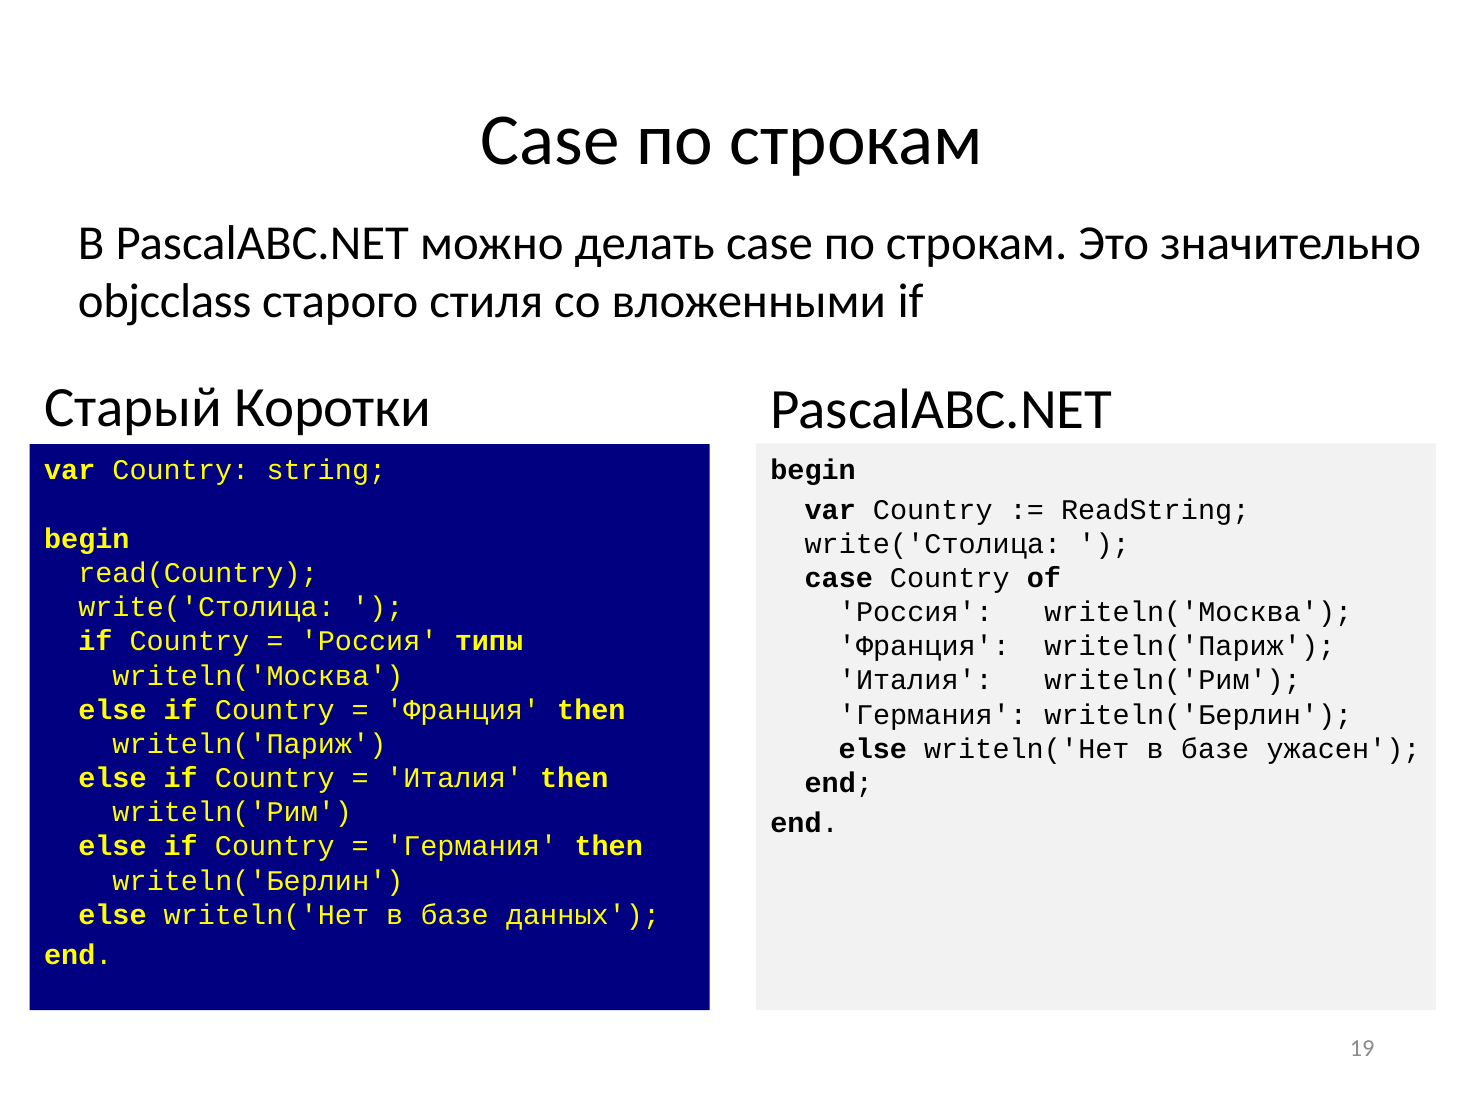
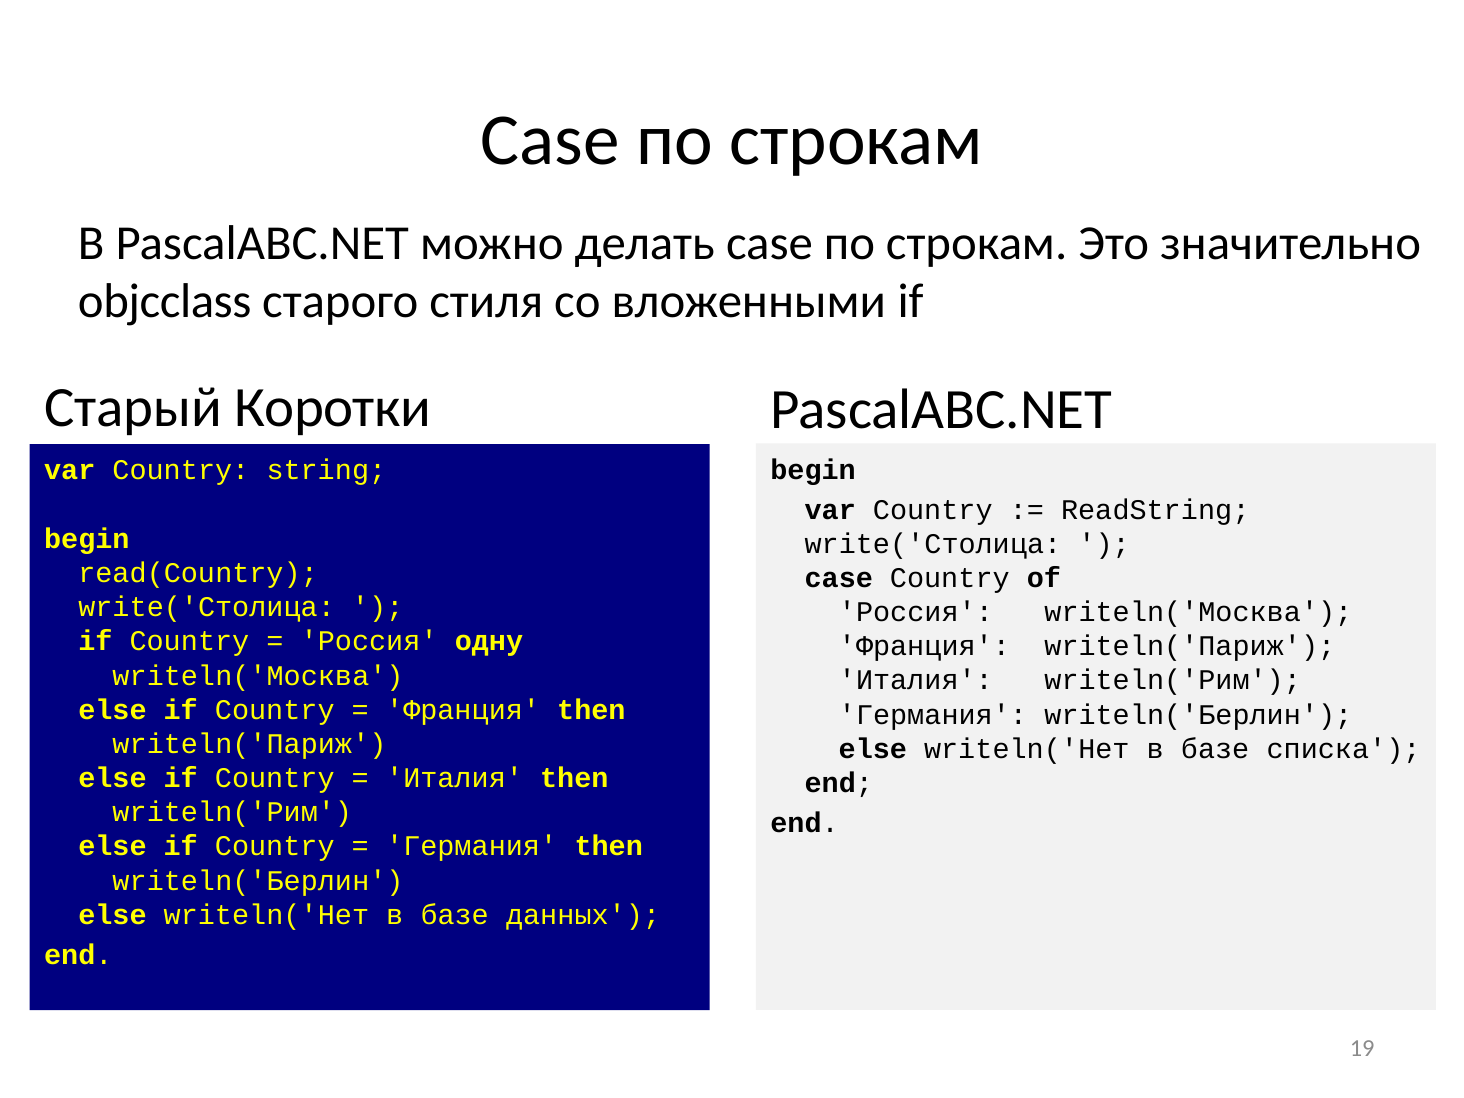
типы: типы -> одну (489, 641)
ужасен: ужасен -> списка (1344, 749)
